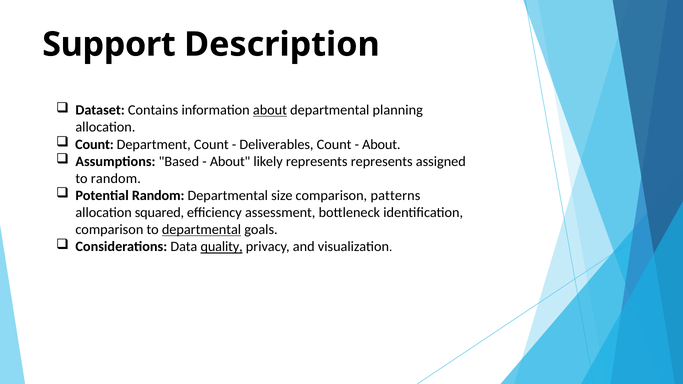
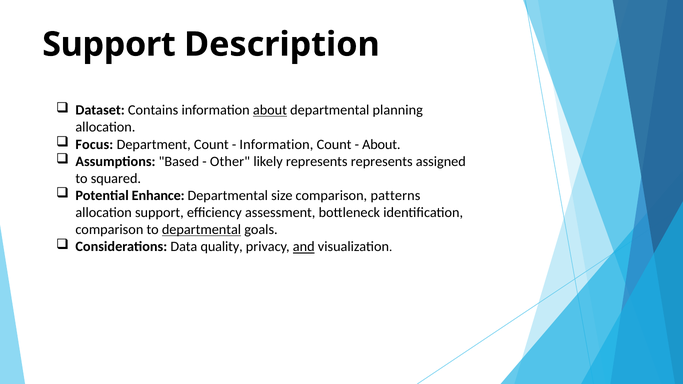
Count: Count -> Focus (94, 144)
Deliverables: Deliverables -> Information (276, 144)
About: About -> Other (230, 161)
to random: random -> squared (116, 179)
Potential Random: Random -> Enhance (158, 196)
allocation squared: squared -> support (159, 213)
quality underline: present -> none (222, 247)
and underline: none -> present (304, 247)
